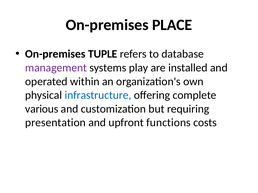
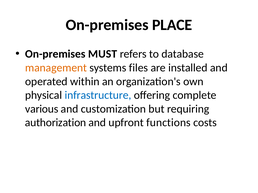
TUPLE: TUPLE -> MUST (103, 54)
management colour: purple -> orange (56, 68)
play: play -> files (139, 68)
presentation: presentation -> authorization (56, 123)
